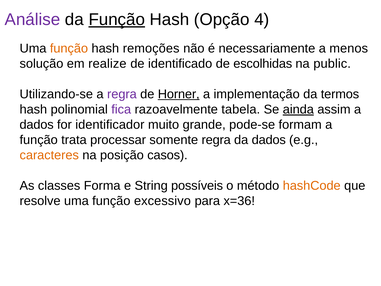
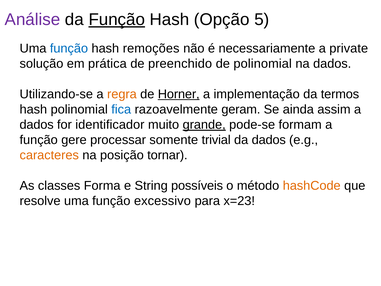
4: 4 -> 5 (262, 20)
função colour: orange -> blue (69, 48)
menos: menos -> private (349, 48)
realize: realize -> prática (107, 64)
identificado: identificado -> preenchido (180, 64)
de escolhidas: escolhidas -> polinomial (263, 64)
na public: public -> dados (332, 64)
regra colour: purple -> orange (122, 94)
fica colour: purple -> blue (121, 109)
tabela: tabela -> geram (241, 109)
ainda underline: present -> none (298, 109)
grande underline: none -> present (204, 125)
trata: trata -> gere (74, 140)
somente regra: regra -> trivial (216, 140)
casos: casos -> tornar (167, 155)
x=36: x=36 -> x=23 (239, 201)
